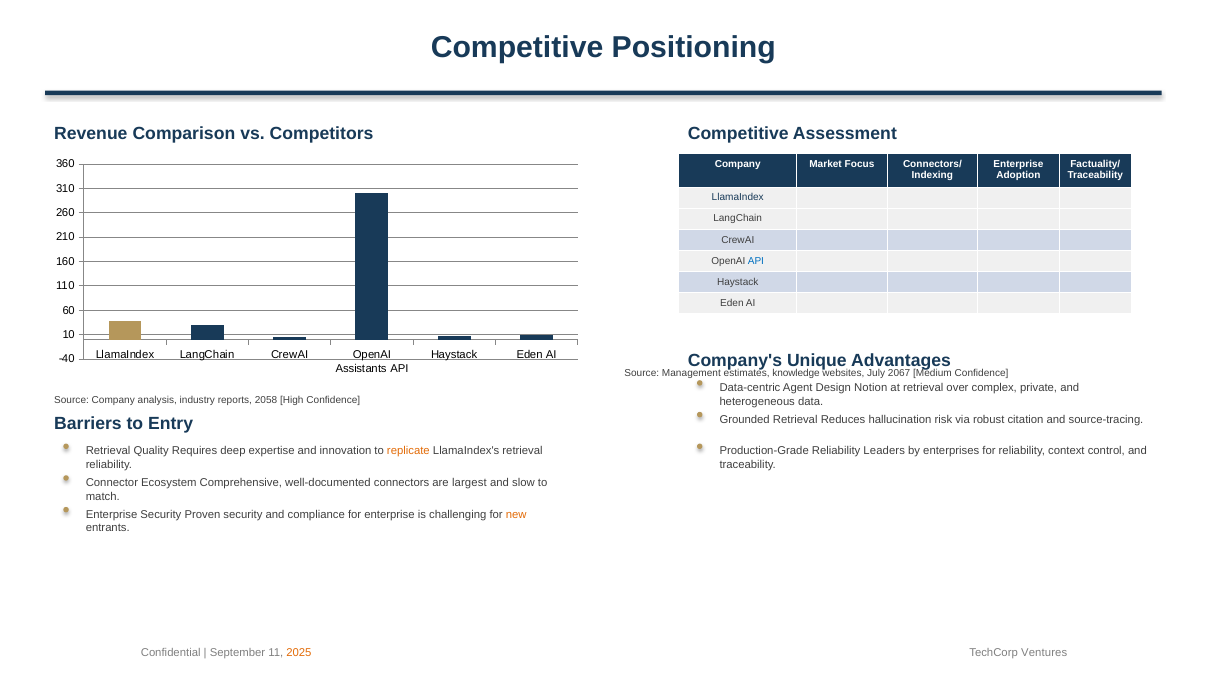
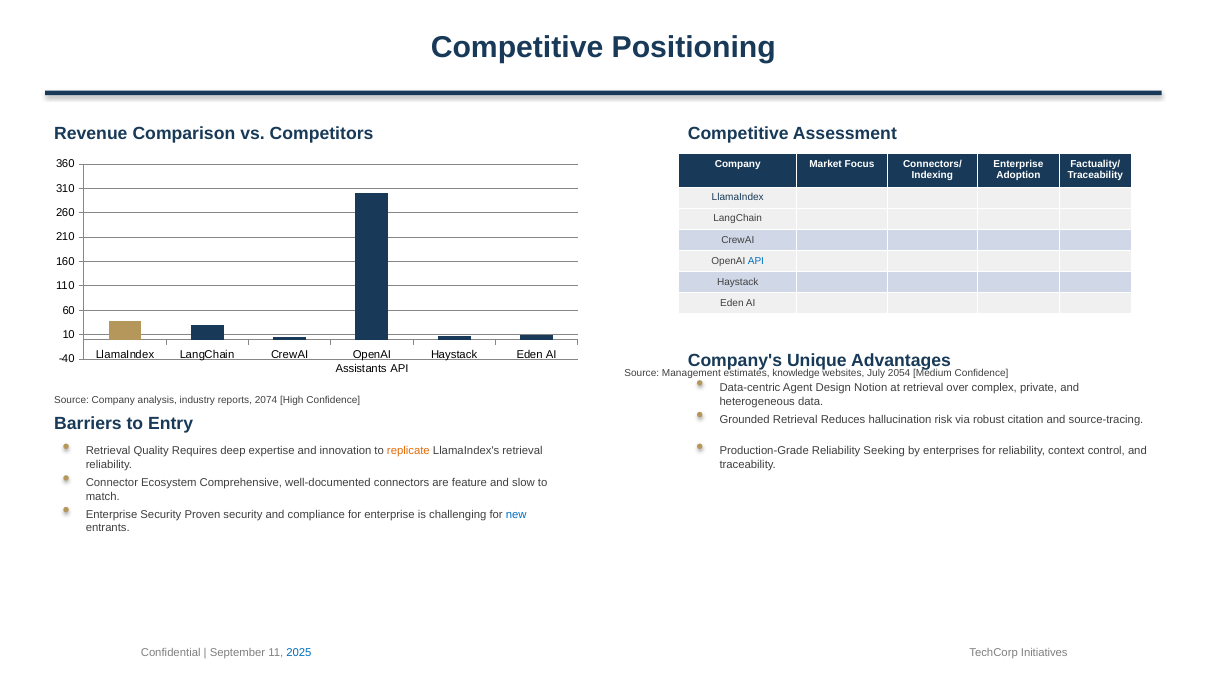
2067: 2067 -> 2054 (899, 373)
2058: 2058 -> 2074 (266, 400)
Leaders: Leaders -> Seeking (884, 451)
largest: largest -> feature (469, 483)
new colour: orange -> blue (516, 514)
2025 colour: orange -> blue (299, 653)
Ventures: Ventures -> Initiatives (1044, 653)
